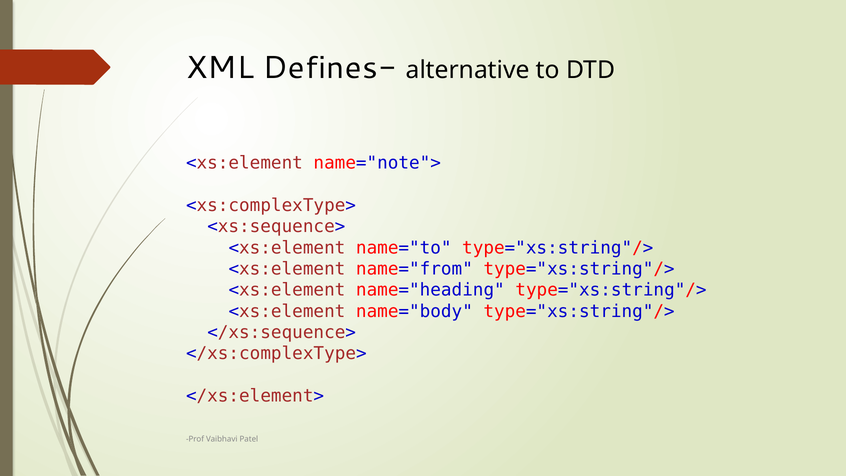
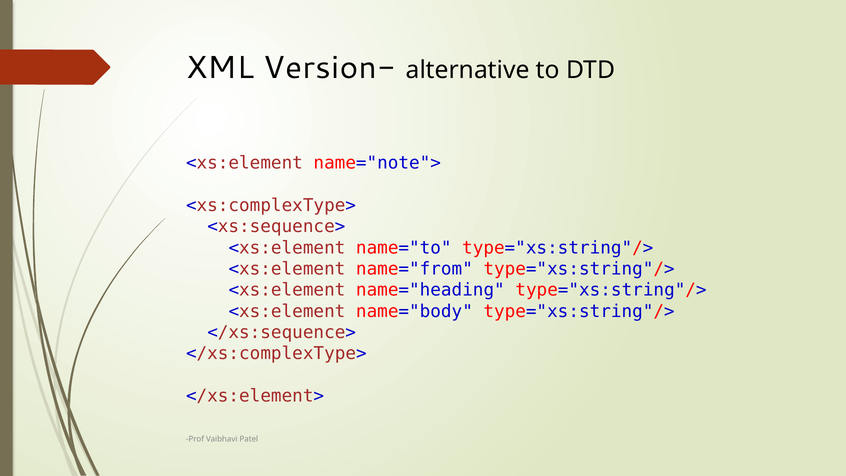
Defines-: Defines- -> Version- (330, 68)
